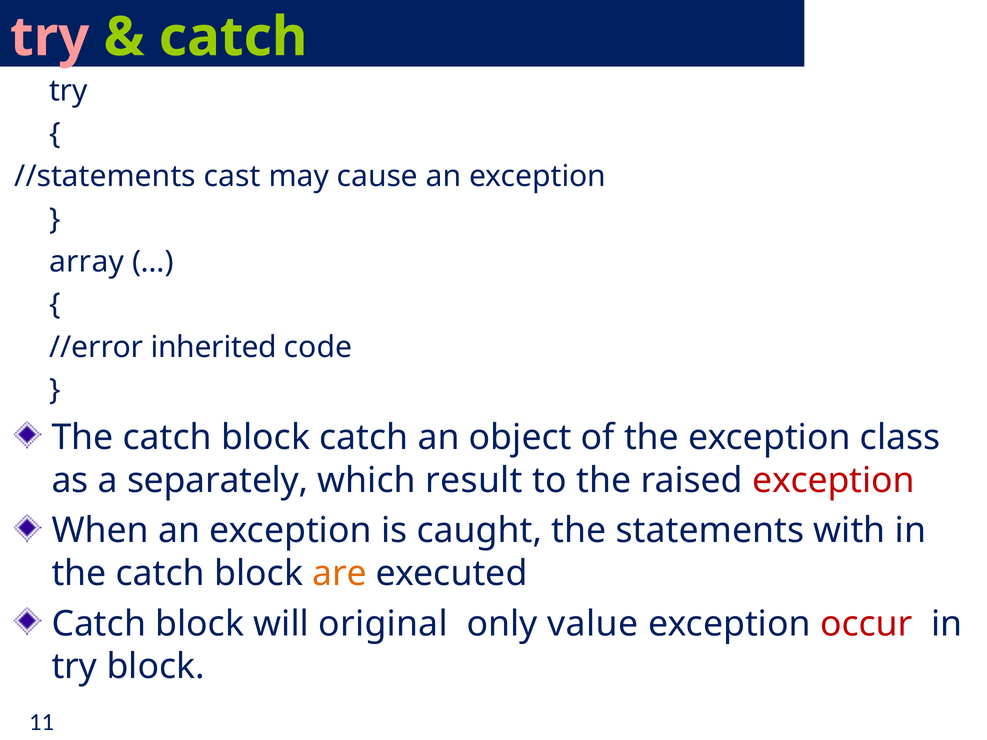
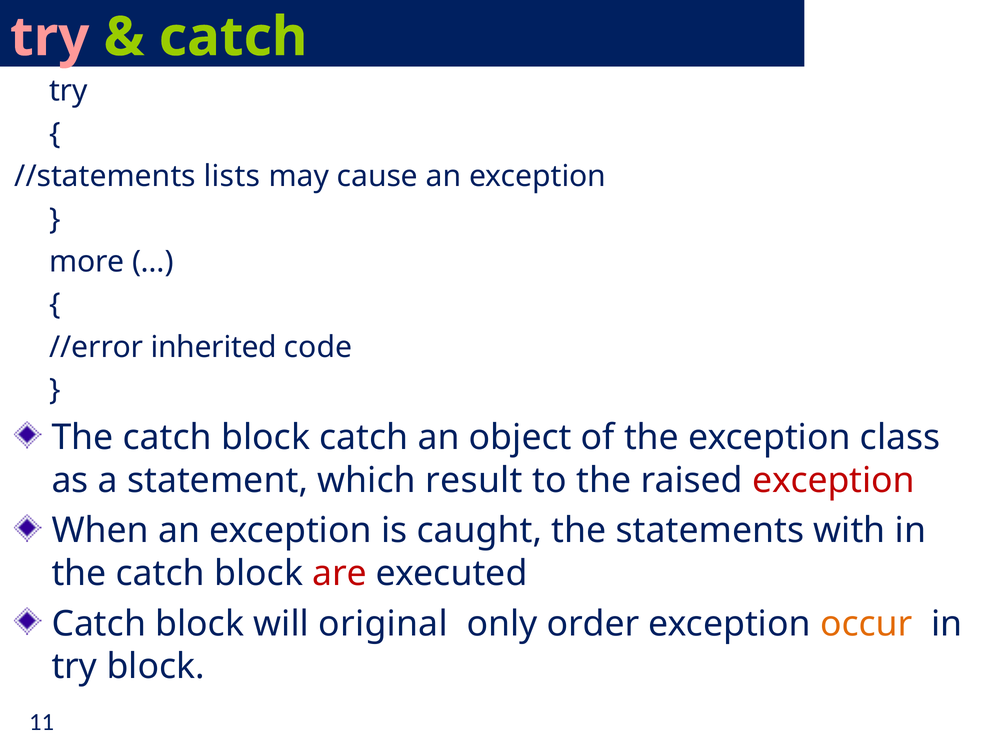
cast: cast -> lists (232, 176)
array: array -> more (87, 262)
separately: separately -> statement (218, 480)
are colour: orange -> red (340, 574)
value: value -> order (593, 624)
occur colour: red -> orange (866, 624)
